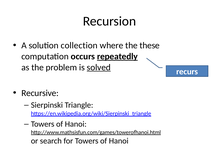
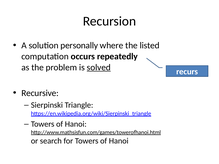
collection: collection -> personally (79, 46)
these: these -> listed (150, 46)
repeatedly underline: present -> none (117, 56)
